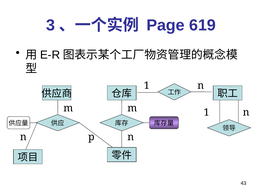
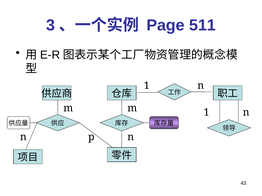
619: 619 -> 511 (202, 25)
